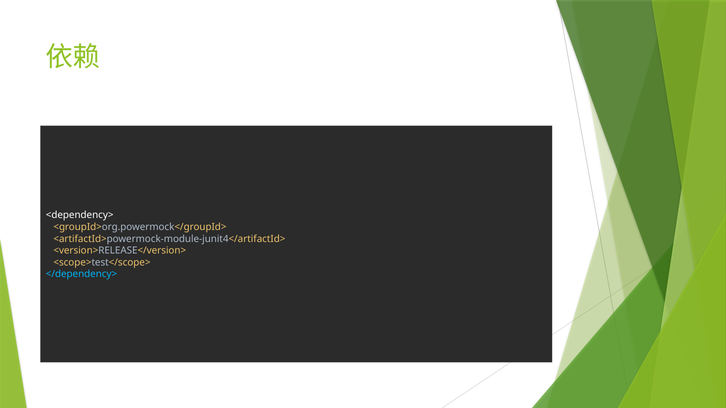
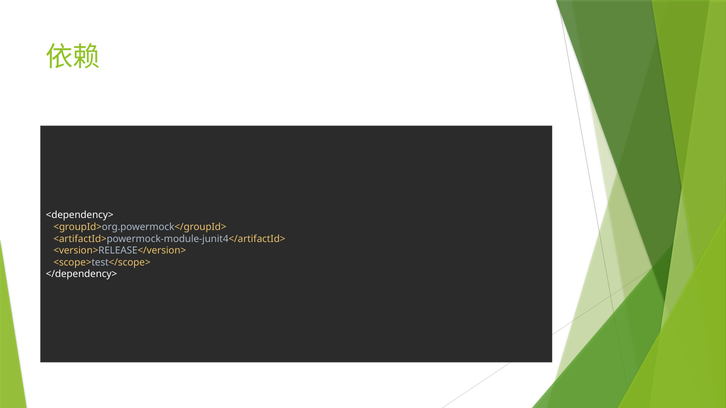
</dependency> colour: light blue -> white (81, 274)
